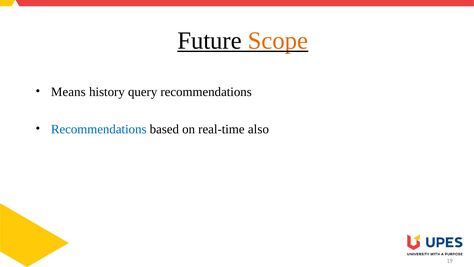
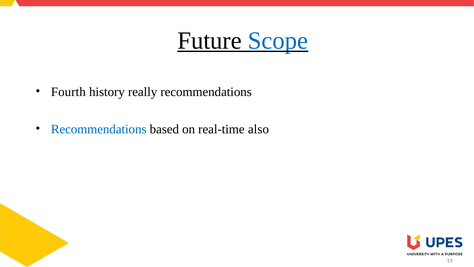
Scope colour: orange -> blue (278, 41)
Means: Means -> Fourth (68, 92)
query: query -> really (143, 92)
